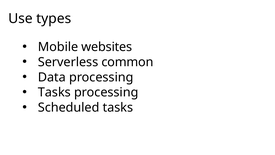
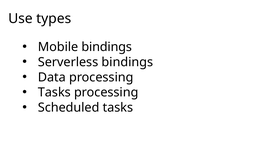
Mobile websites: websites -> bindings (107, 47)
Serverless common: common -> bindings (127, 62)
